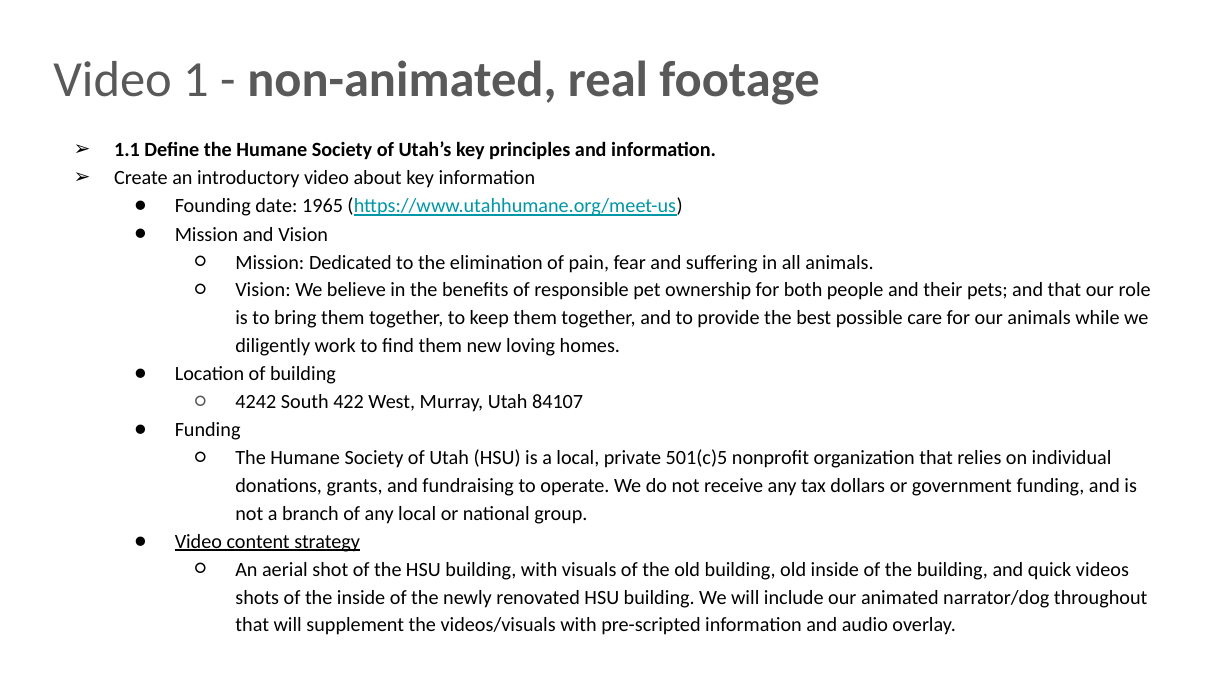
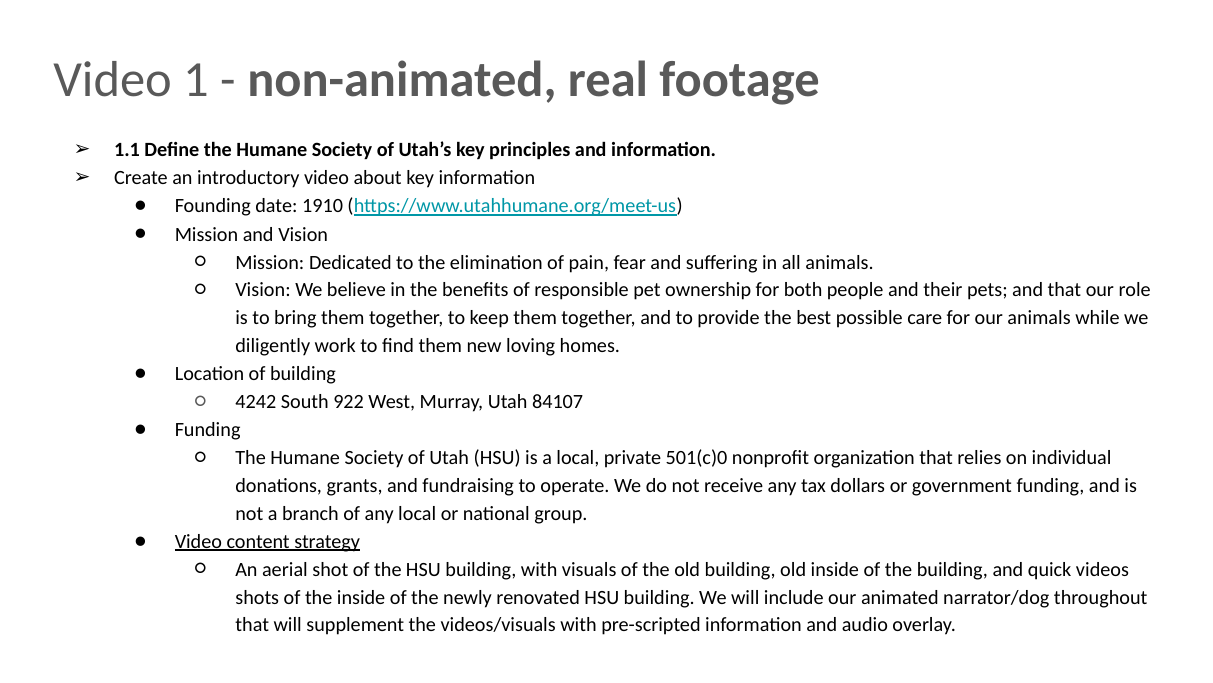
1965: 1965 -> 1910 (323, 206)
422: 422 -> 922 (349, 402)
501(c)5: 501(c)5 -> 501(c)0 (697, 457)
